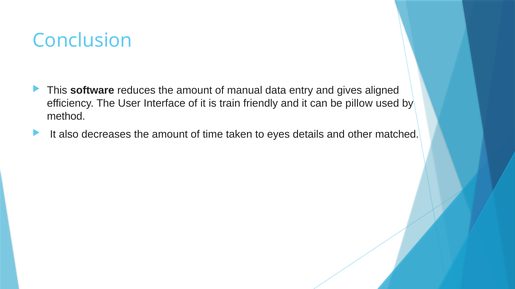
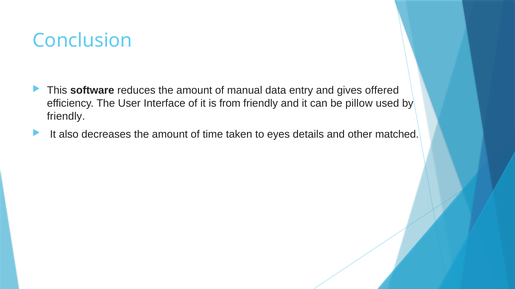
aligned: aligned -> offered (382, 91)
train: train -> from (230, 104)
method: method -> friendly (66, 116)
